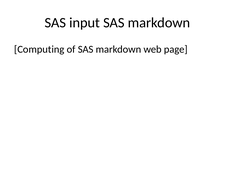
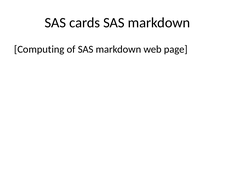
input: input -> cards (85, 23)
